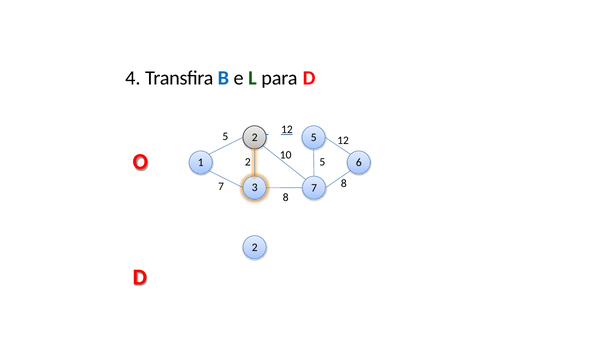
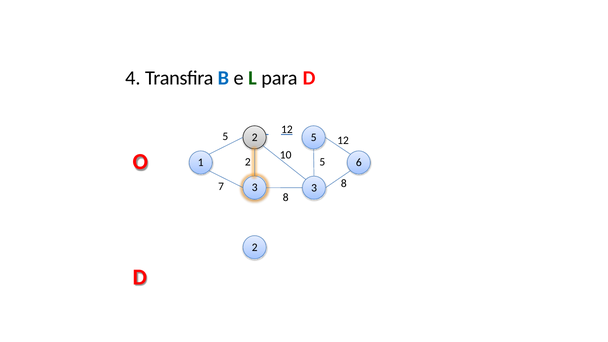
3 7: 7 -> 3 (314, 188)
